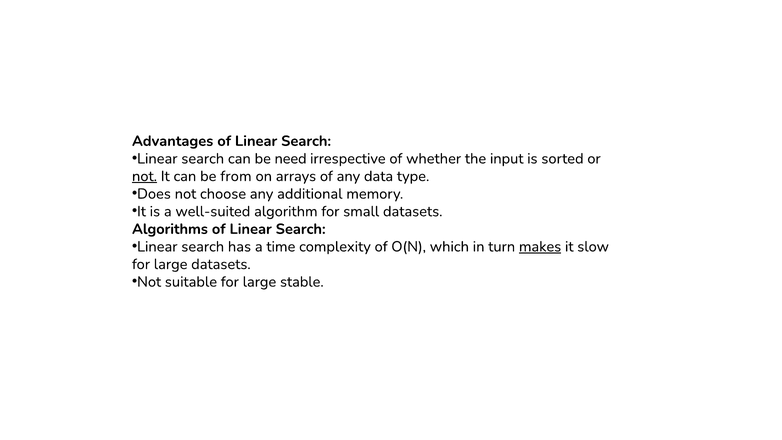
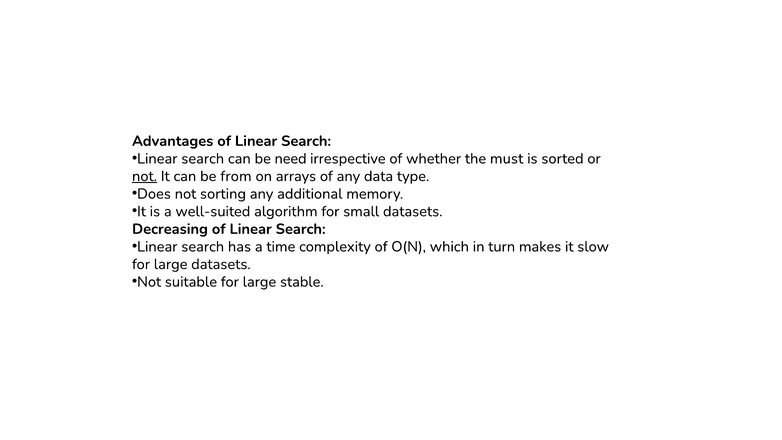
input: input -> must (507, 159)
choose: choose -> sorting (223, 194)
Algorithms: Algorithms -> Decreasing (170, 229)
makes underline: present -> none (540, 247)
